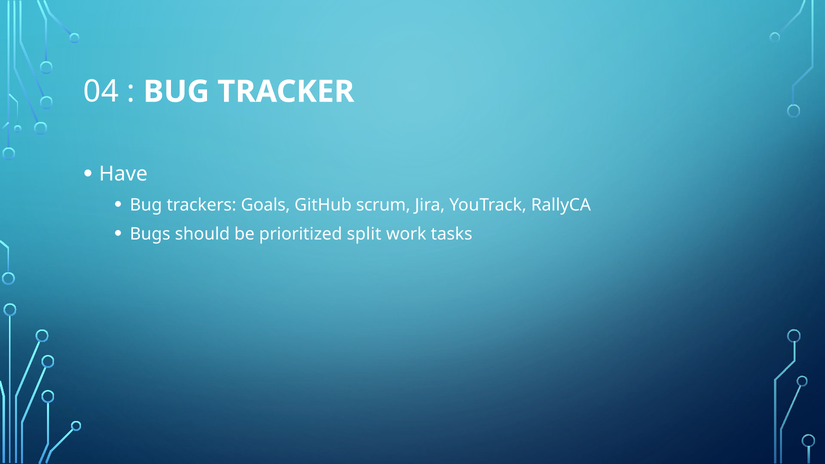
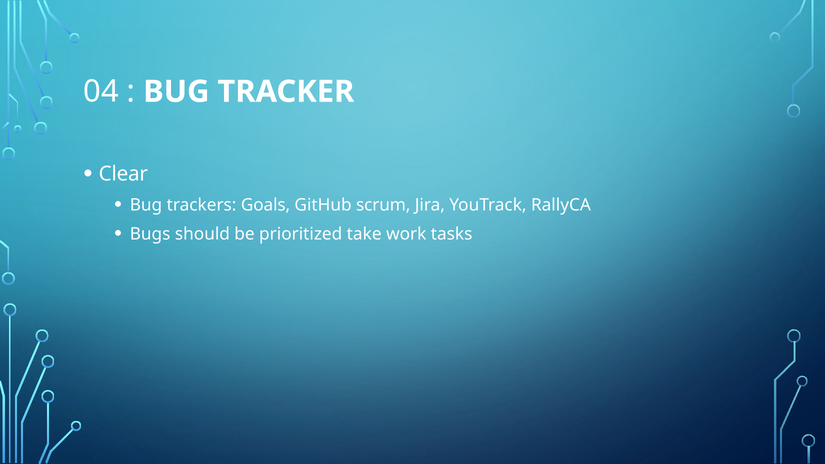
Have: Have -> Clear (123, 174)
split: split -> take (364, 234)
